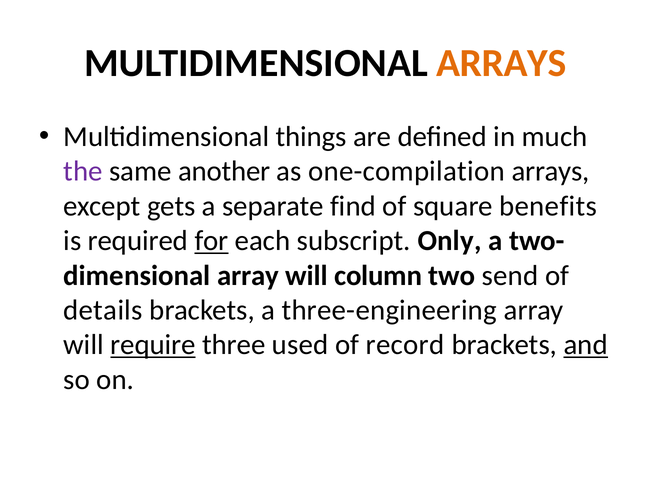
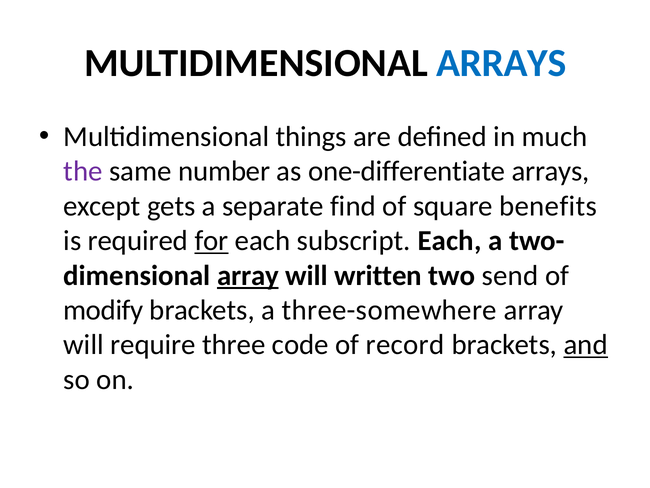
ARRAYS colour: orange -> blue (501, 63)
another: another -> number (224, 171)
one-compilation: one-compilation -> one-differentiate (407, 171)
subscript Only: Only -> Each (450, 240)
array underline: none -> present (248, 275)
column: column -> written (378, 275)
details: details -> modify (103, 310)
three-engineering: three-engineering -> three-somewhere (389, 310)
require underline: present -> none (153, 345)
used: used -> code (300, 345)
